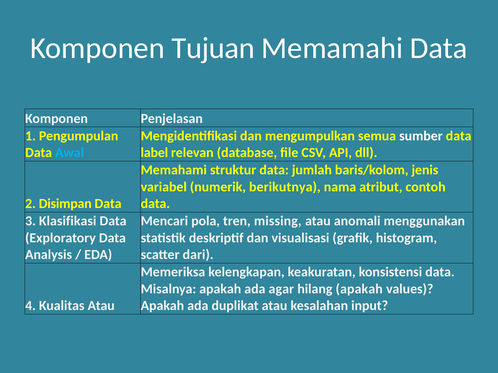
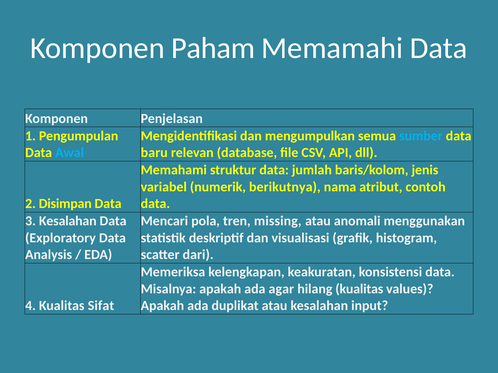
Tujuan: Tujuan -> Paham (213, 48)
sumber colour: white -> light blue (421, 136)
label: label -> baru (154, 153)
3 Klasifikasi: Klasifikasi -> Kesalahan (68, 221)
hilang apakah: apakah -> kualitas (359, 289)
Kualitas Atau: Atau -> Sifat (101, 306)
